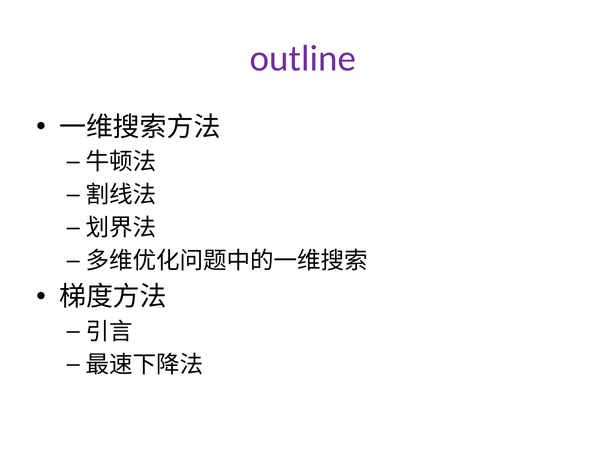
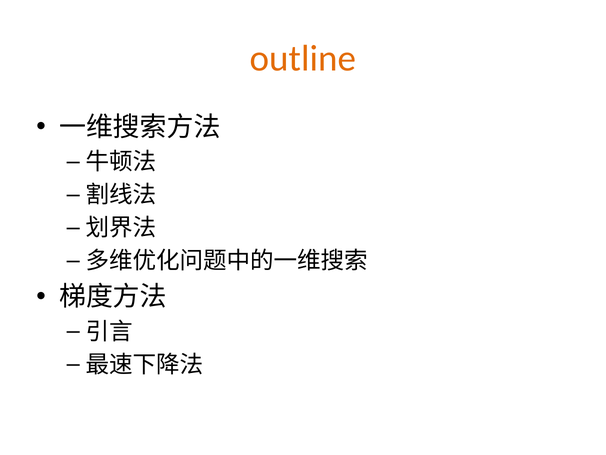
outline colour: purple -> orange (303, 59)
